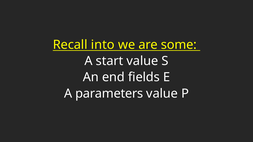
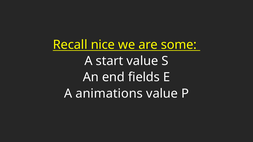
into: into -> nice (103, 45)
parameters: parameters -> animations (109, 94)
